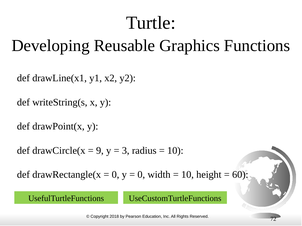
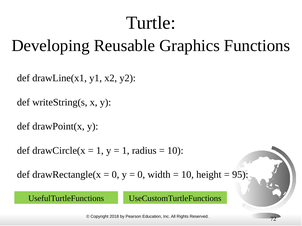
9: 9 -> 1 (100, 151)
3: 3 -> 1 (126, 151)
60: 60 -> 95 (240, 175)
